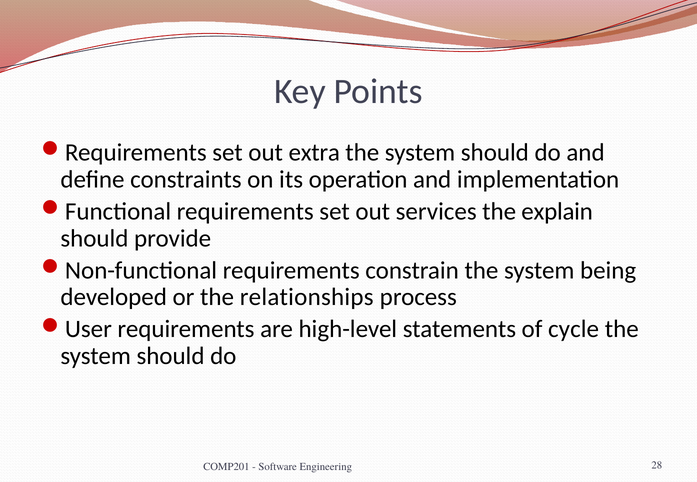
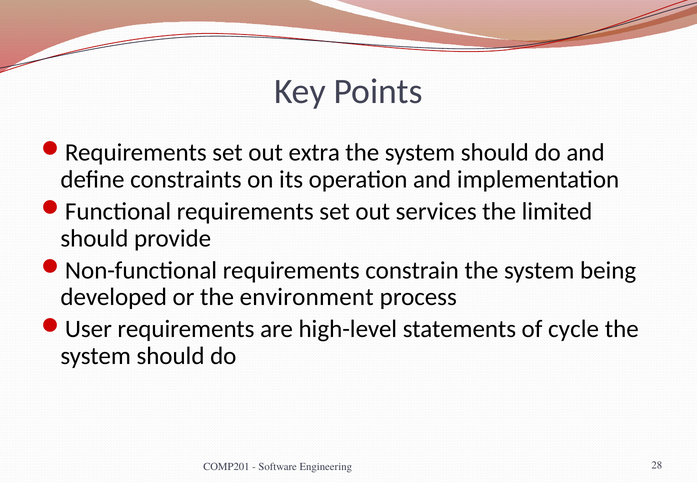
explain: explain -> limited (557, 212)
relationships: relationships -> environment (307, 298)
